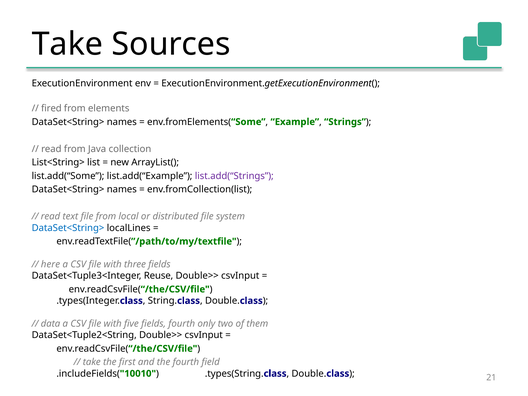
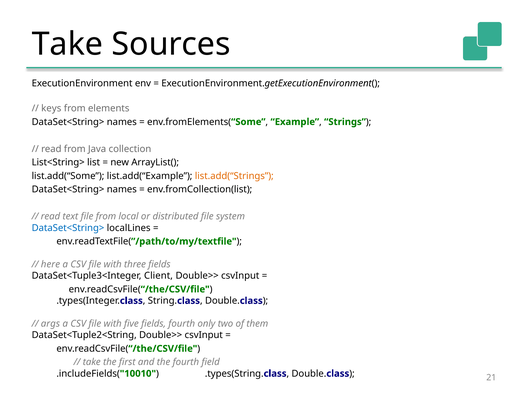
fired: fired -> keys (51, 108)
list.add(“Strings colour: purple -> orange (234, 176)
Reuse: Reuse -> Client (158, 276)
data: data -> args (50, 324)
